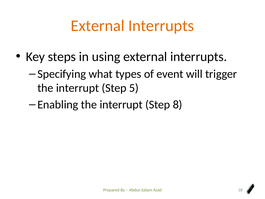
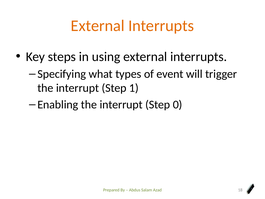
5: 5 -> 1 (134, 88)
8: 8 -> 0 (178, 104)
